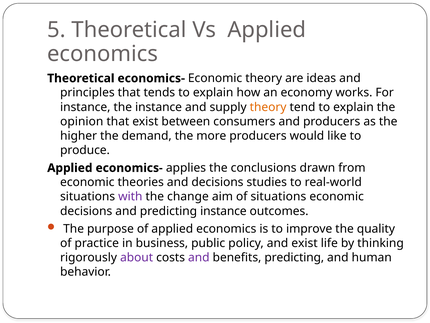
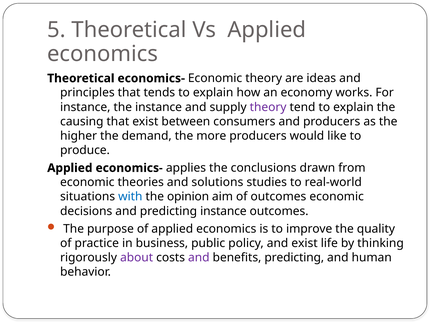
theory colour: orange -> purple (268, 107)
opinion: opinion -> causing (82, 121)
and decisions: decisions -> solutions (217, 182)
with colour: purple -> blue (130, 196)
change: change -> opinion (188, 196)
of situations: situations -> outcomes (278, 196)
